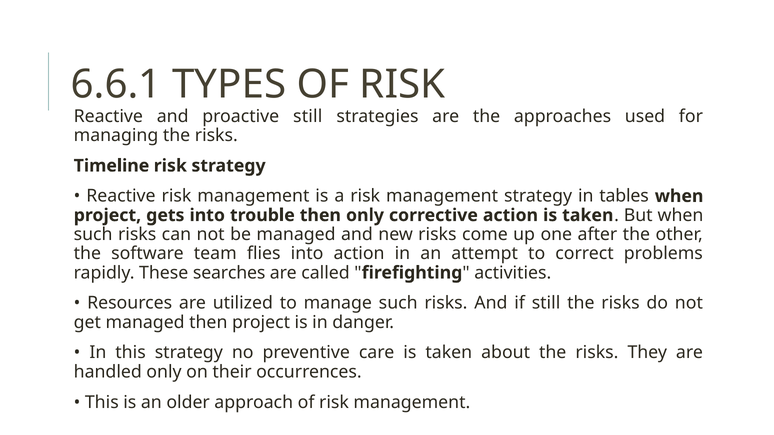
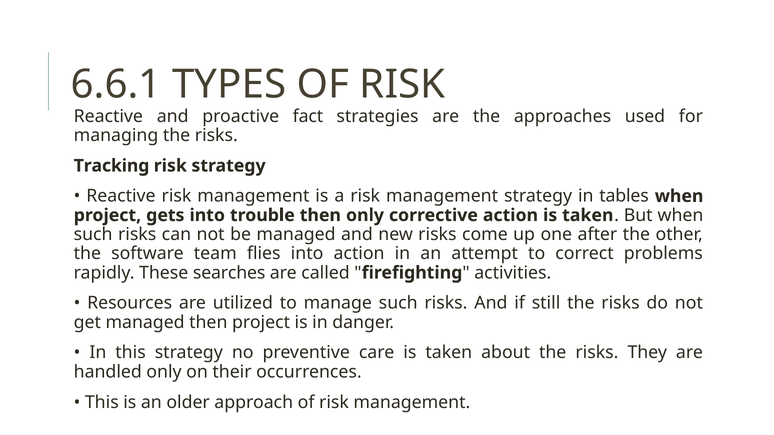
proactive still: still -> fact (308, 116)
Timeline: Timeline -> Tracking (112, 166)
